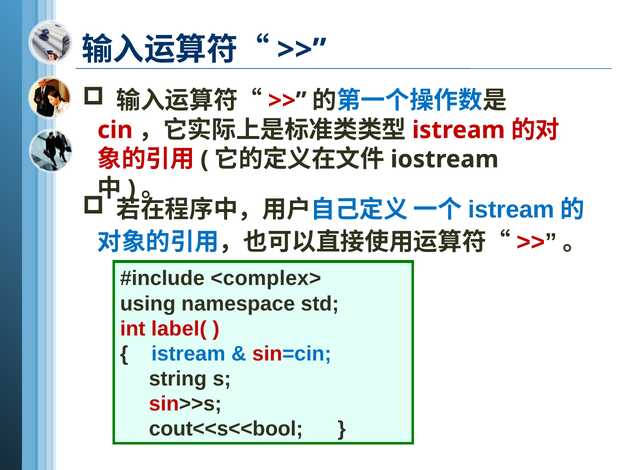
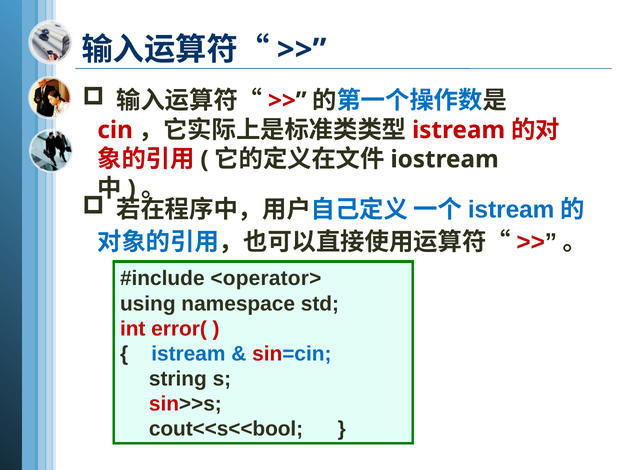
<complex>: <complex> -> <operator> (266, 278)
label(: label( -> error( (179, 328)
